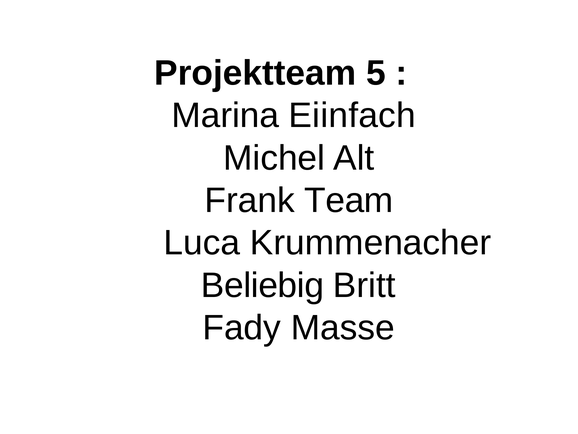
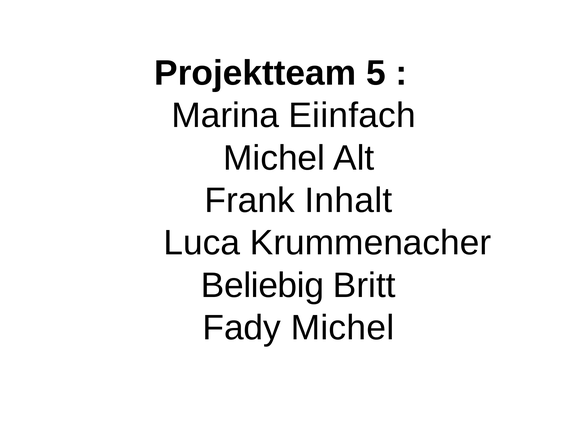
Team: Team -> Inhalt (348, 200)
Fady Masse: Masse -> Michel (343, 328)
